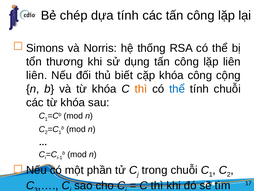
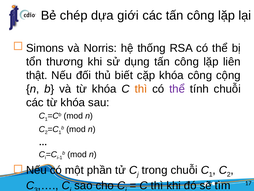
dựa tính: tính -> giới (128, 15)
liên: liên -> thật (37, 75)
thể colour: blue -> purple (177, 89)
